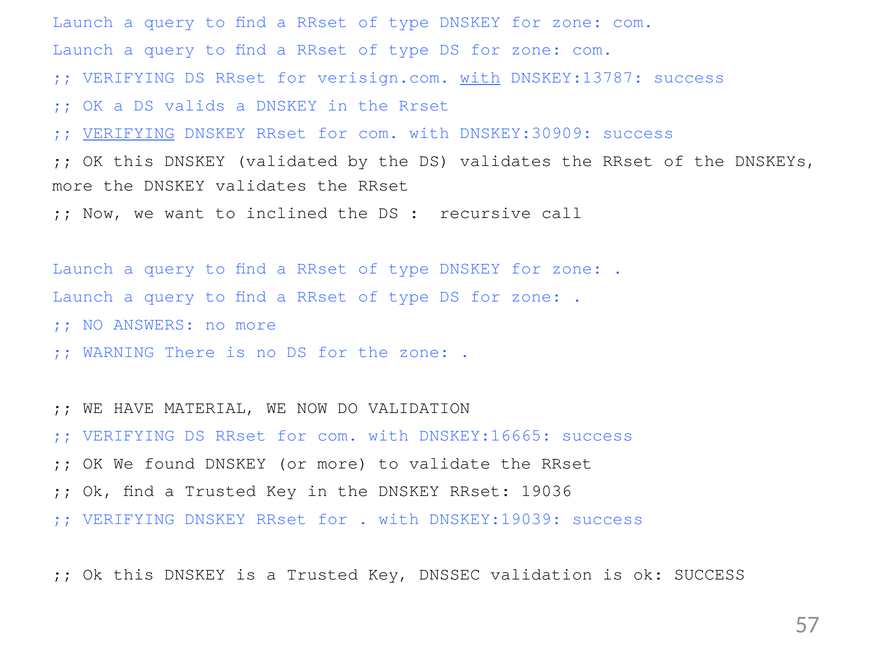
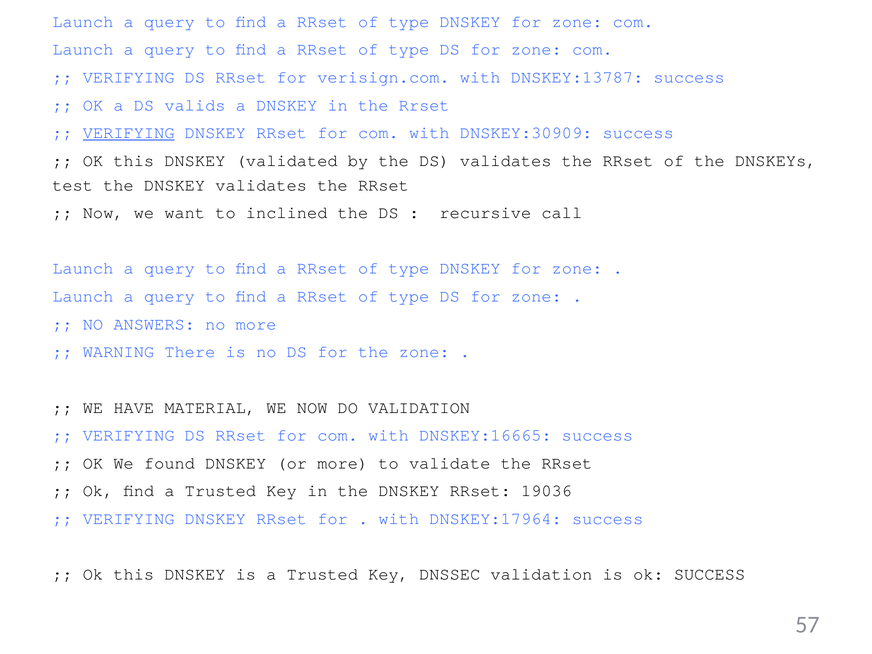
with underline: present -> none (480, 77)
more: more -> test (73, 185)
DNSKEY:19039: DNSKEY:19039 -> DNSKEY:17964 (496, 519)
